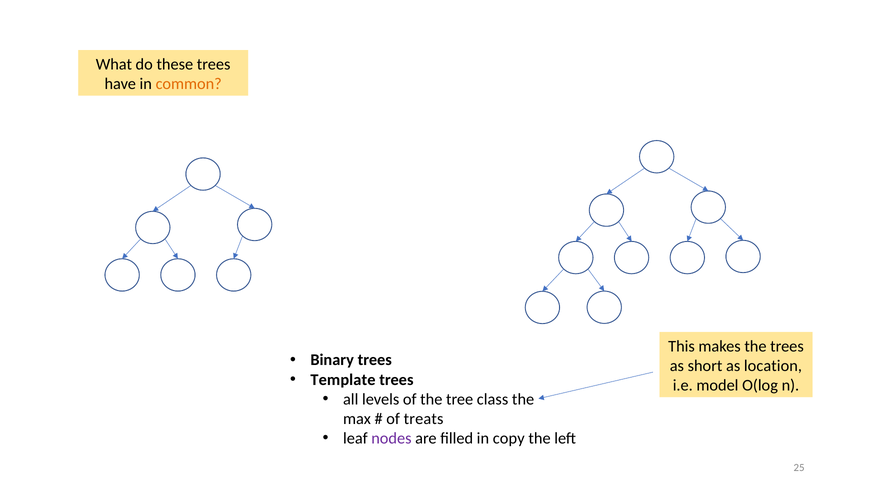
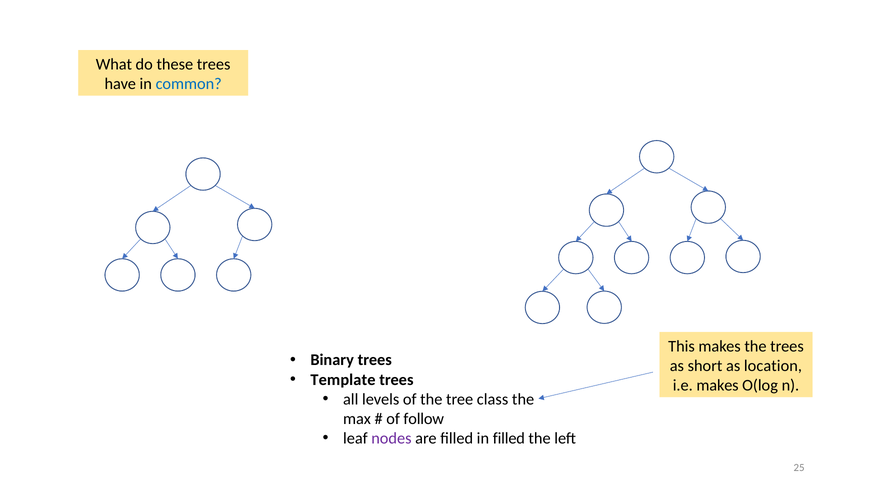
common colour: orange -> blue (189, 84)
i.e model: model -> makes (718, 385)
treats: treats -> follow (424, 419)
in copy: copy -> filled (509, 438)
